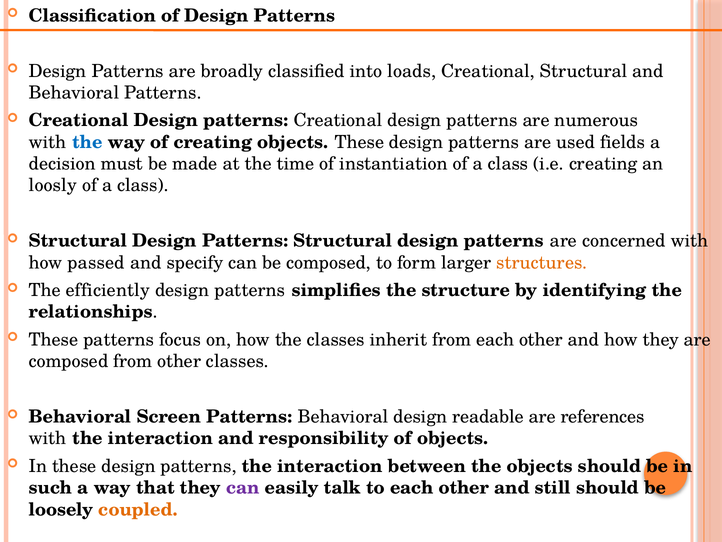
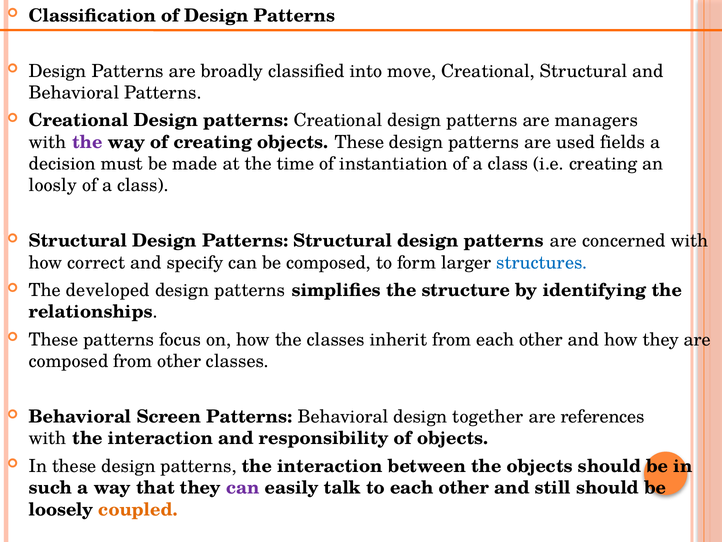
loads: loads -> move (412, 71)
numerous: numerous -> managers (596, 120)
the colour: blue -> purple (87, 142)
passed: passed -> correct (96, 262)
structures colour: orange -> blue (542, 262)
efficiently: efficiently -> developed (108, 290)
readable: readable -> together (488, 416)
